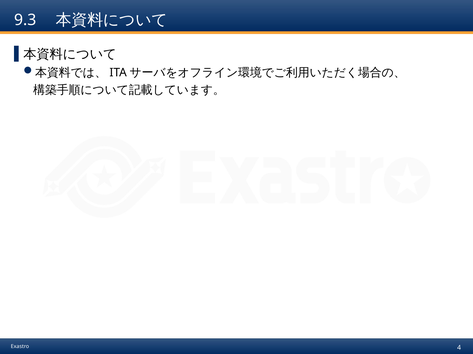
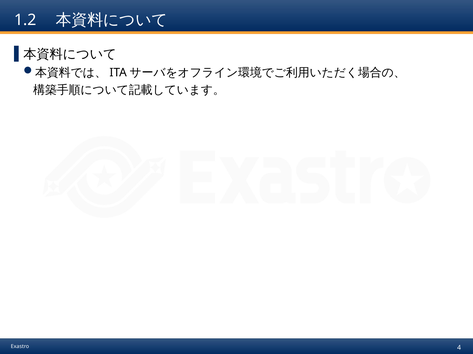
9.3: 9.3 -> 1.2 (25, 20)
